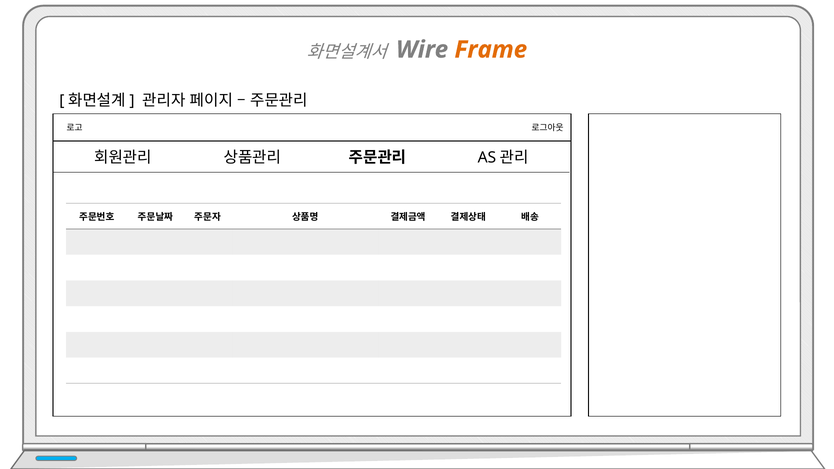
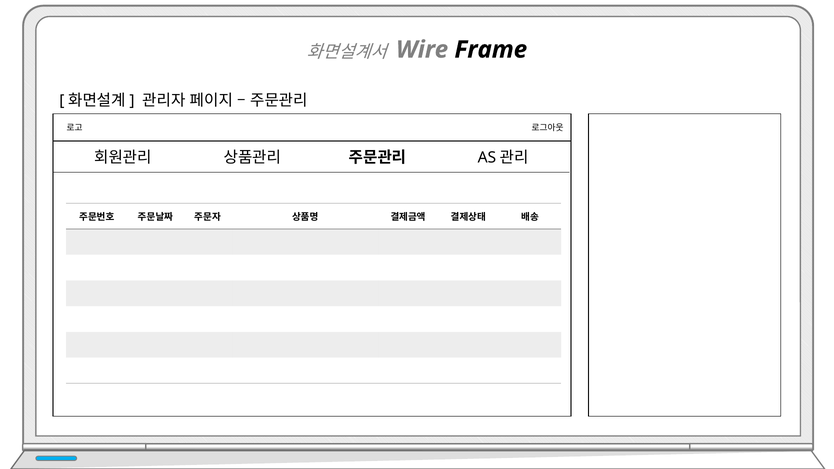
Frame colour: orange -> black (491, 50)
